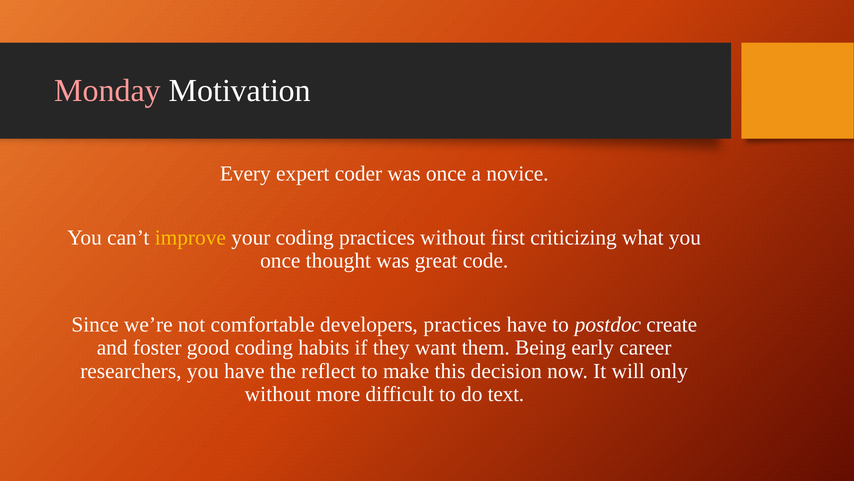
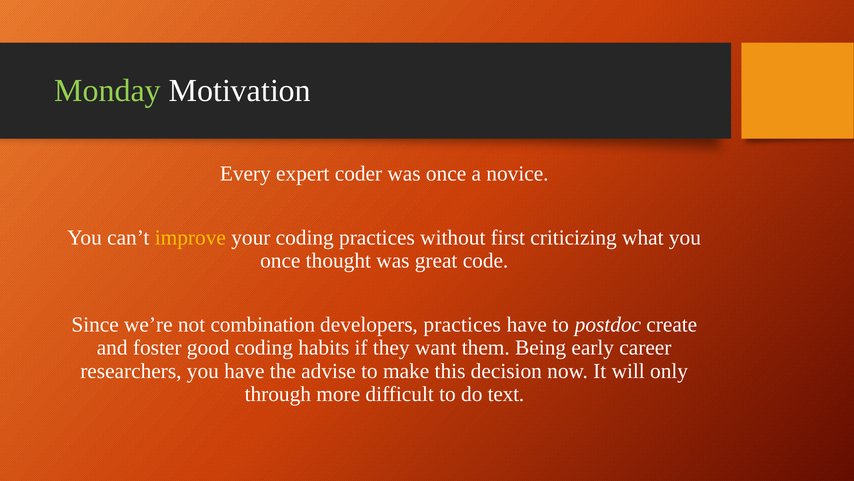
Monday colour: pink -> light green (107, 90)
comfortable: comfortable -> combination (263, 324)
reflect: reflect -> advise (329, 370)
without: without -> through (278, 394)
